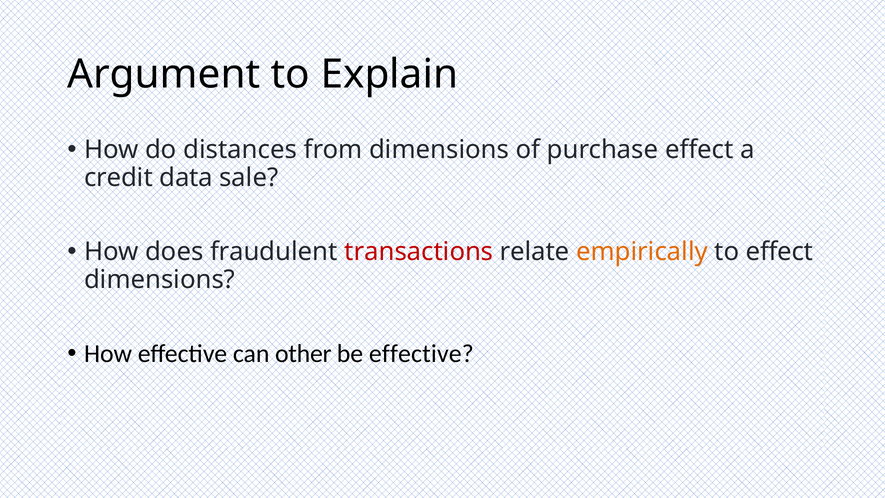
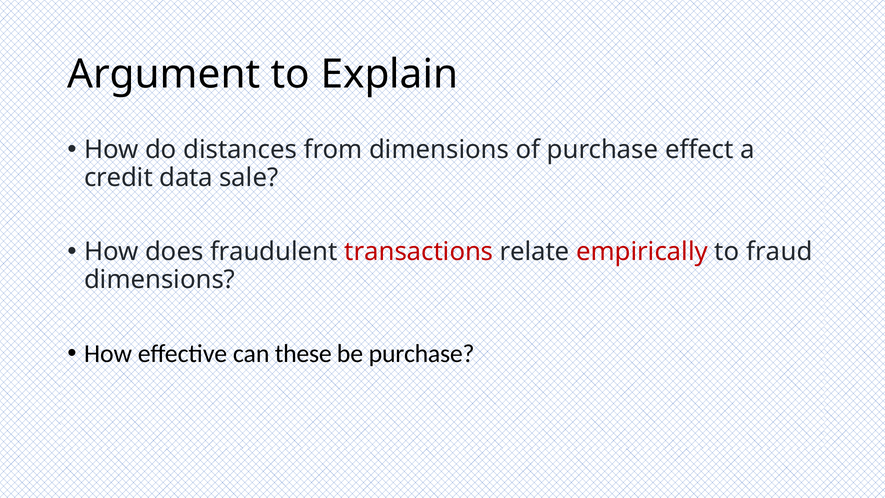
empirically colour: orange -> red (642, 252)
to effect: effect -> fraud (779, 252)
other: other -> these (303, 354)
be effective: effective -> purchase (422, 354)
